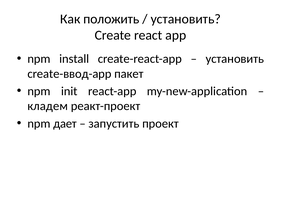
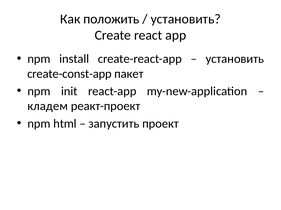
create-ввод-app: create-ввод-app -> create-const-app (69, 74)
дает: дает -> html (65, 124)
